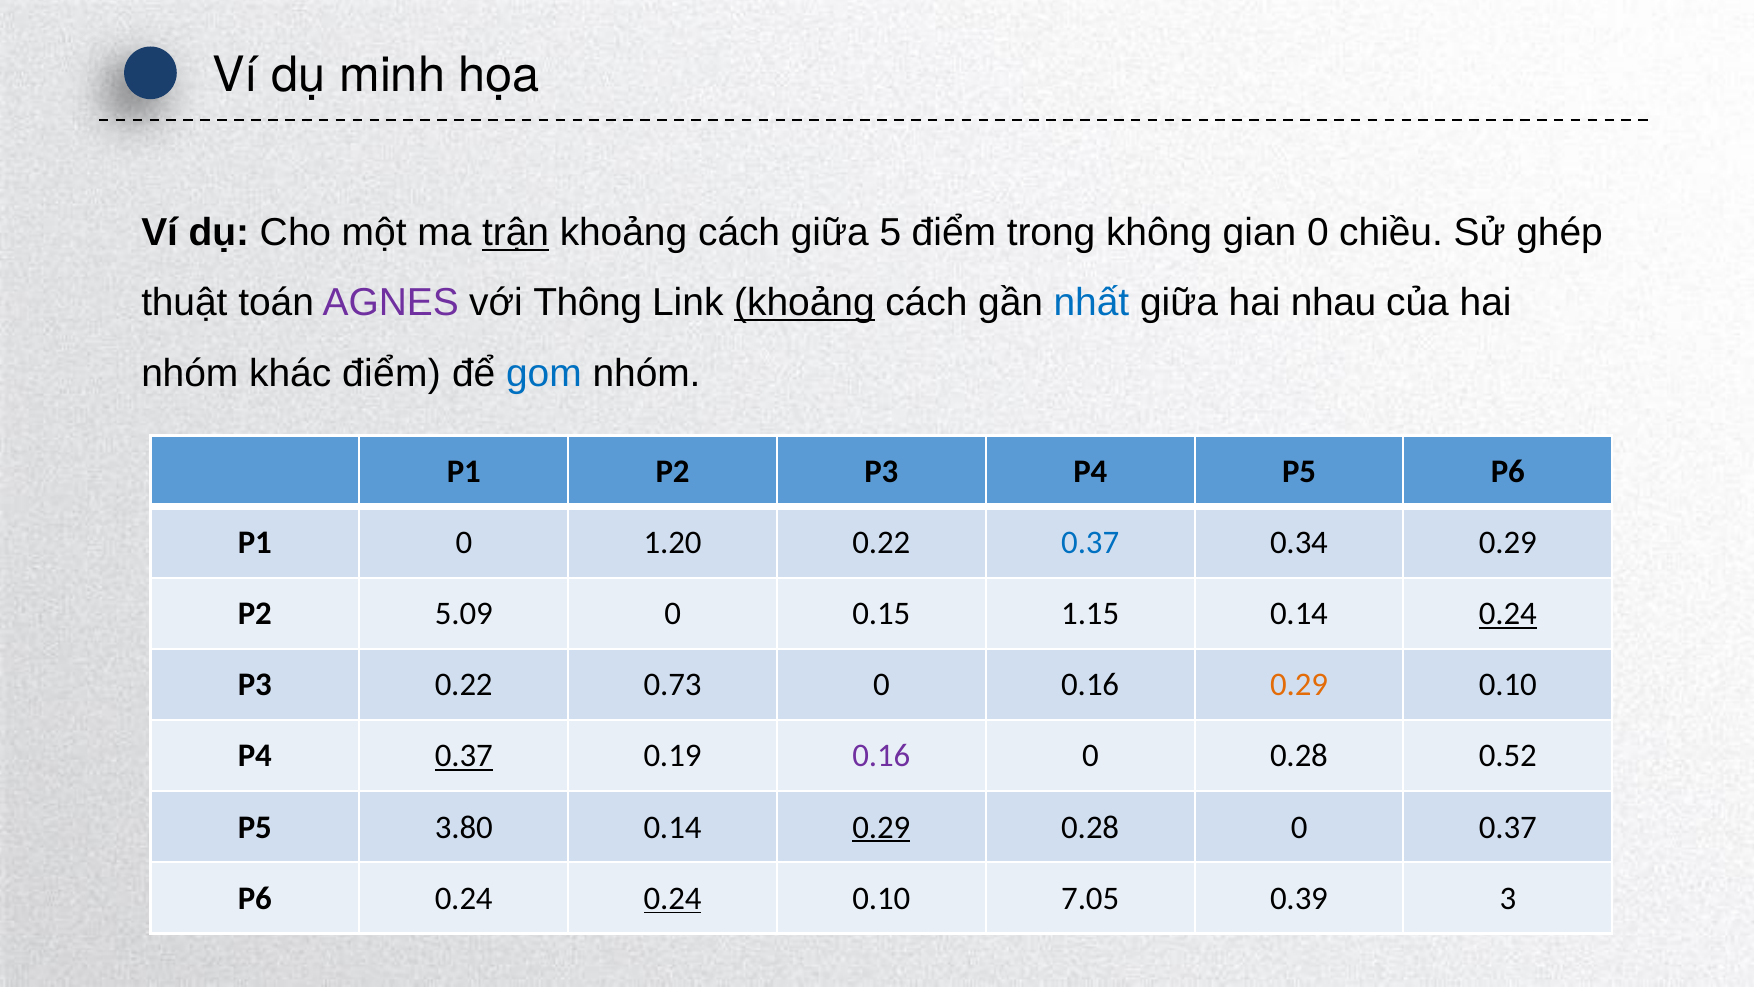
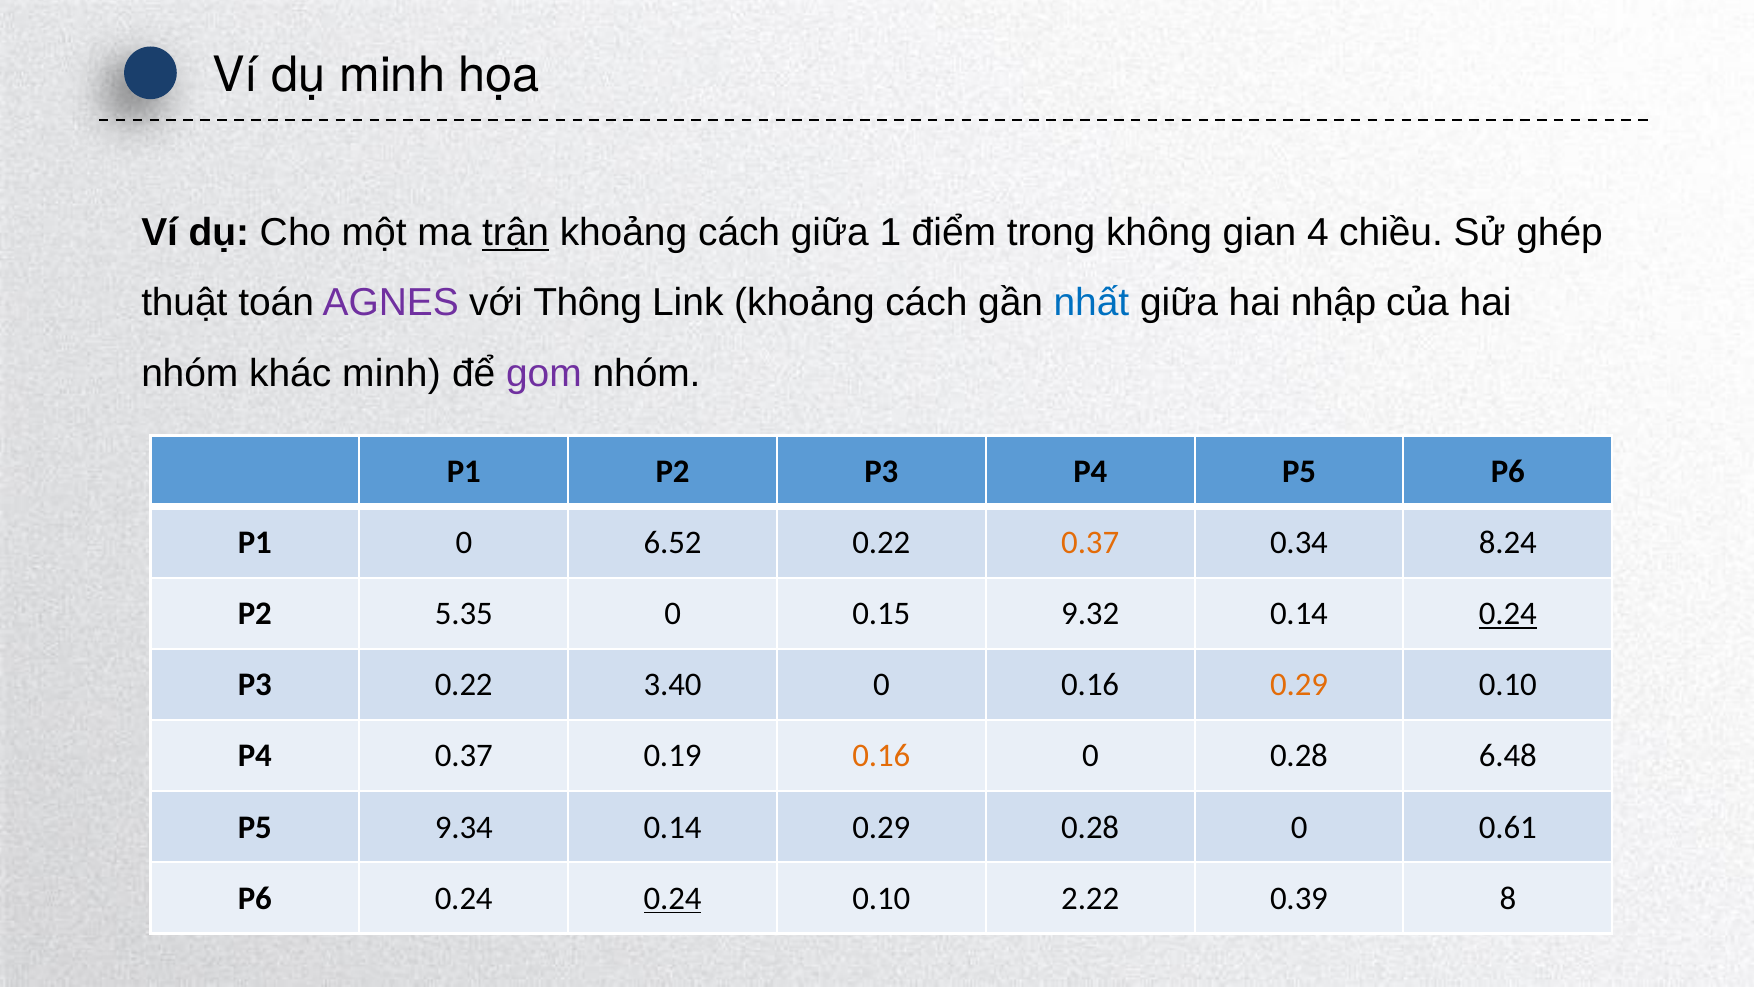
5: 5 -> 1 (890, 233)
gian 0: 0 -> 4 (1318, 233)
khoảng underline: present -> none (804, 303)
nhau: nhau -> nhập (1334, 303)
khác điểm: điểm -> minh (391, 373)
gom colour: blue -> purple (544, 373)
1.20: 1.20 -> 6.52 (673, 542)
0.37 colour: blue -> orange (1090, 542)
0.34 0.29: 0.29 -> 8.24 (1508, 542)
5.09: 5.09 -> 5.35 (464, 614)
1.15: 1.15 -> 9.32 (1090, 614)
0.73: 0.73 -> 3.40 (673, 685)
0.37 underline: present -> none (464, 756)
0.16 colour: purple -> orange (881, 756)
0.52: 0.52 -> 6.48 (1508, 756)
3.80: 3.80 -> 9.34 (464, 827)
0.29 underline: present -> none (881, 827)
0 0.37: 0.37 -> 0.61 (1508, 827)
7.05: 7.05 -> 2.22 (1090, 898)
3: 3 -> 8 (1508, 898)
